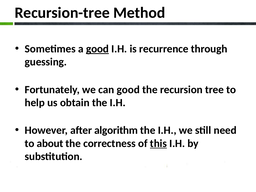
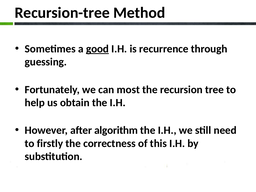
can good: good -> most (128, 90)
about: about -> firstly (50, 143)
this underline: present -> none (158, 143)
